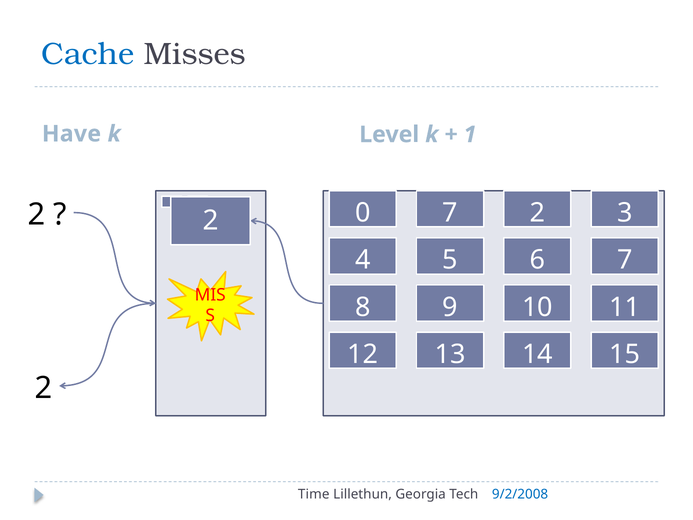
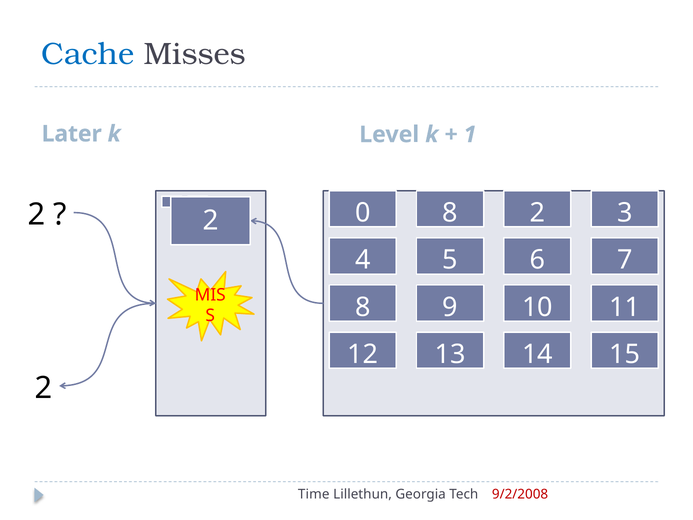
Have: Have -> Later (72, 134)
7: 7 -> 8 (450, 213)
9/2/2008 colour: blue -> red (520, 494)
